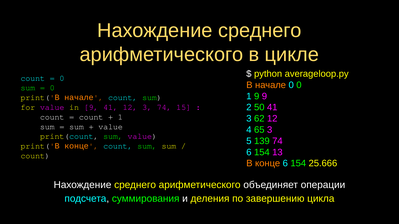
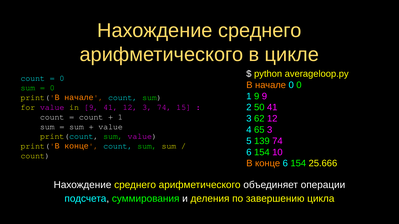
13: 13 -> 10 (277, 152)
